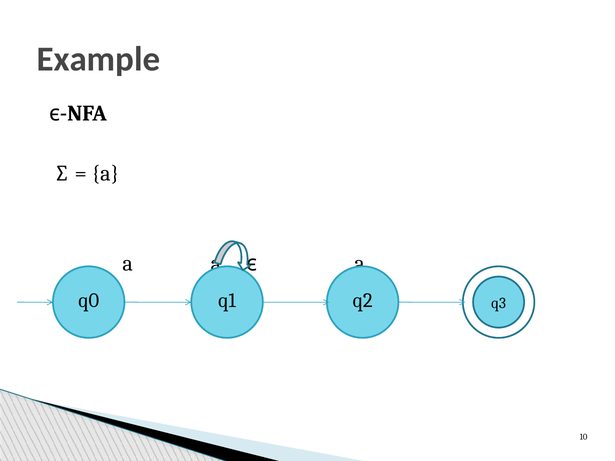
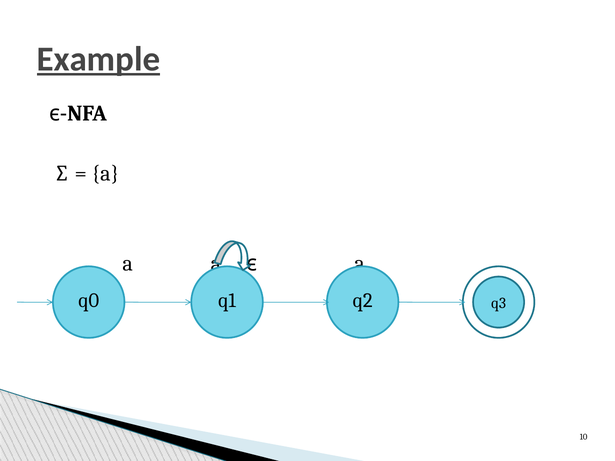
Example underline: none -> present (99, 59)
